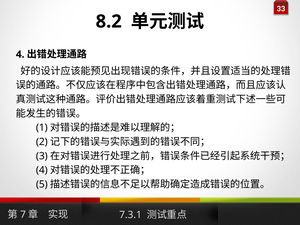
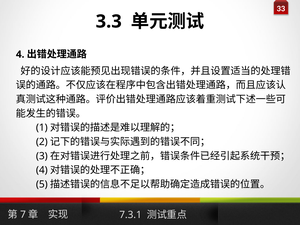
8.2: 8.2 -> 3.3 (109, 21)
